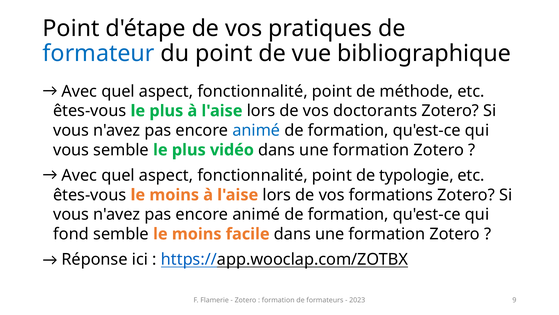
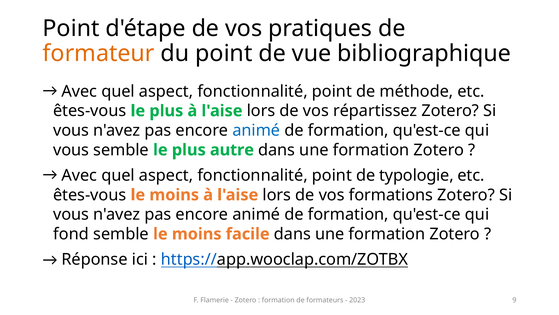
formateur colour: blue -> orange (99, 54)
doctorants: doctorants -> répartissez (375, 111)
vidéo: vidéo -> autre (232, 150)
